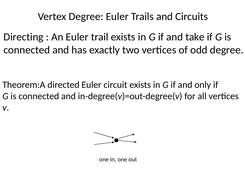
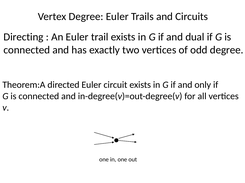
take: take -> dual (195, 37)
